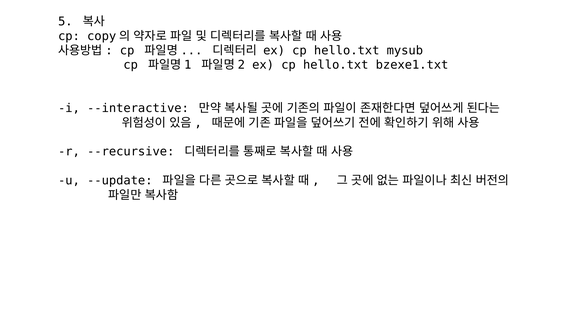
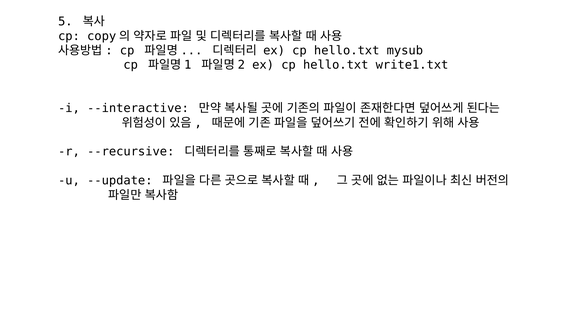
bzexe1.txt: bzexe1.txt -> write1.txt (412, 65)
